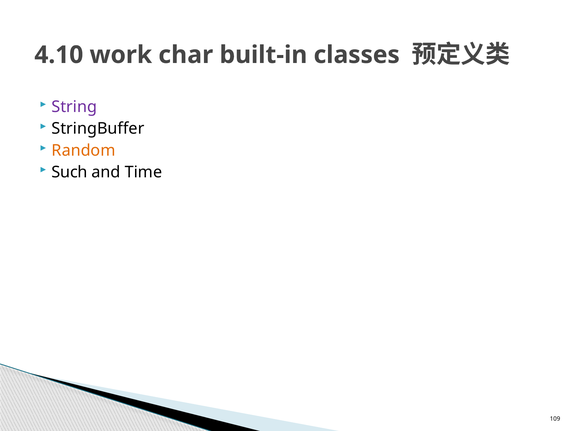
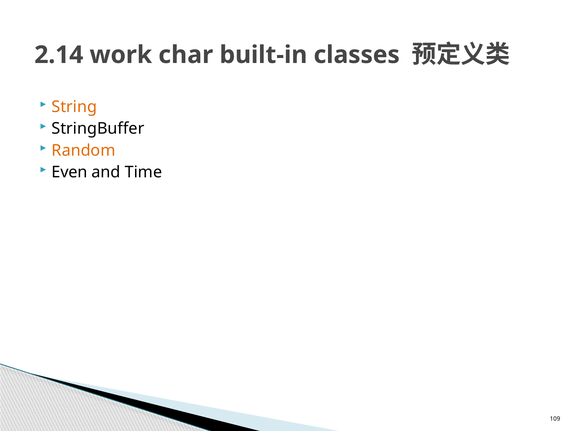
4.10: 4.10 -> 2.14 (59, 55)
String colour: purple -> orange (74, 107)
Such: Such -> Even (70, 172)
